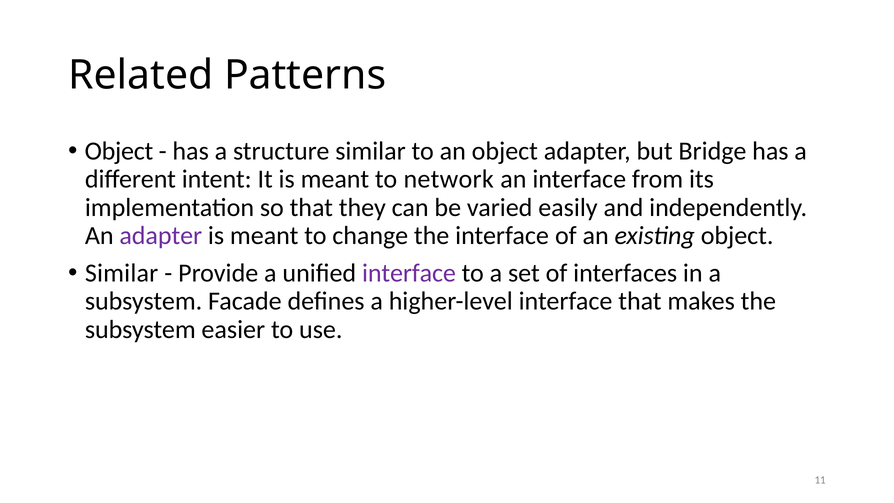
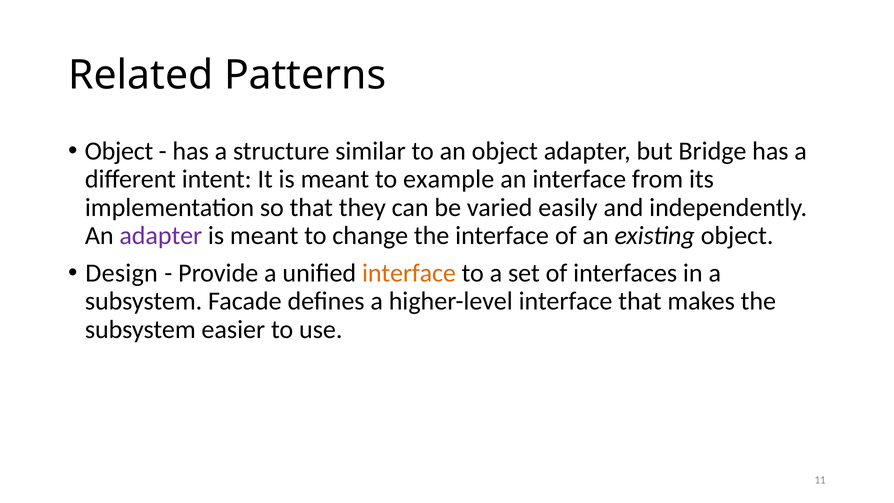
network: network -> example (449, 179)
Similar: Similar -> Design (122, 273)
interface colour: purple -> orange (409, 273)
